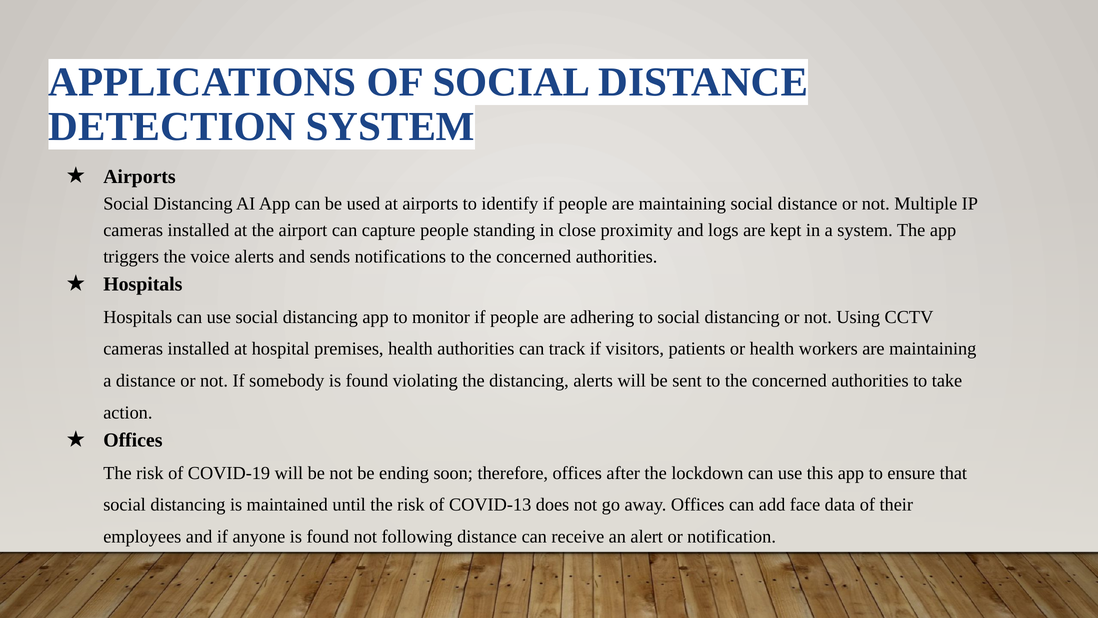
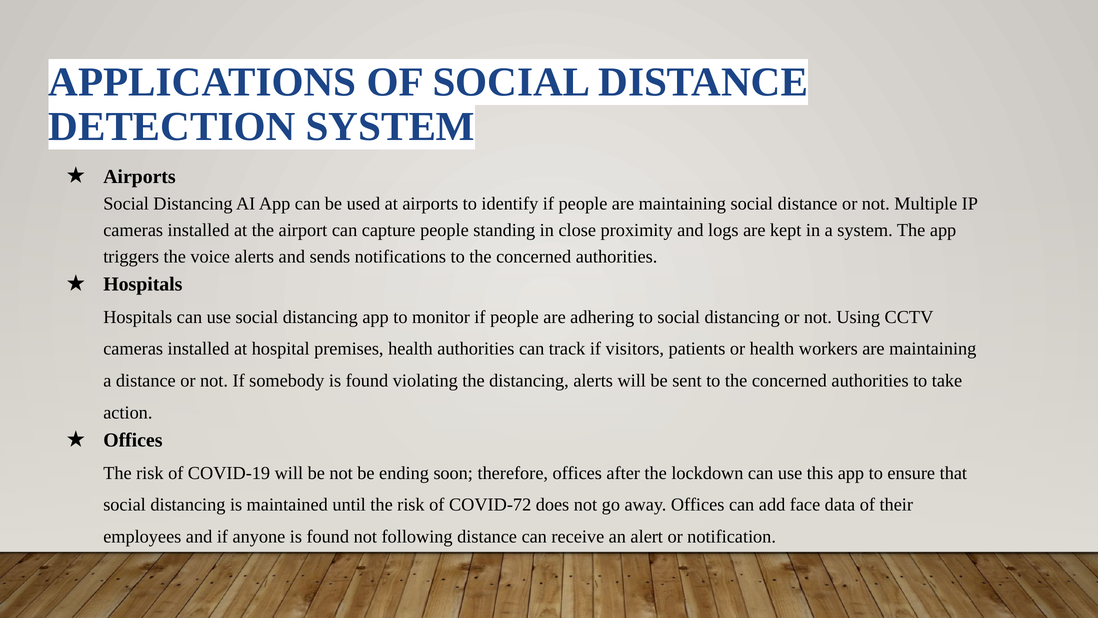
COVID-13: COVID-13 -> COVID-72 (490, 505)
